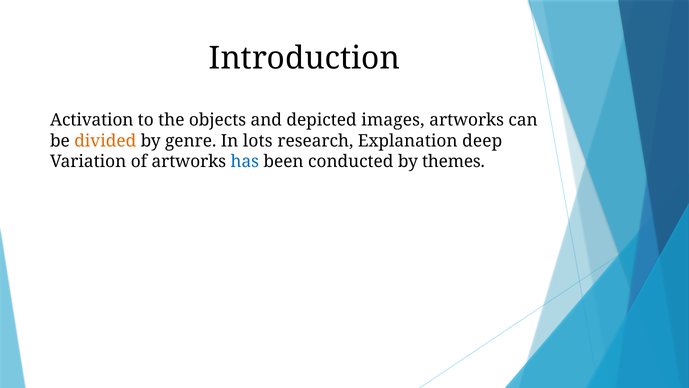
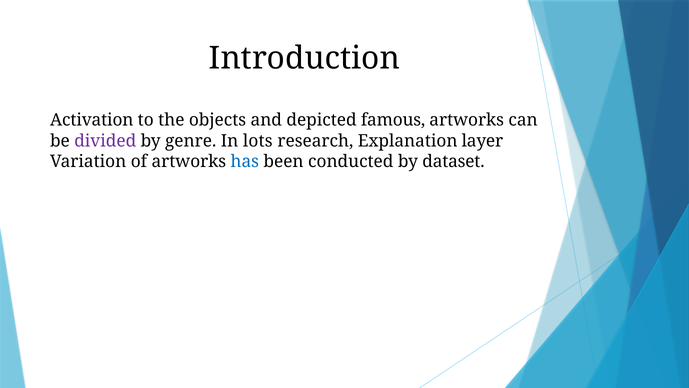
images: images -> famous (393, 120)
divided colour: orange -> purple (105, 141)
deep: deep -> layer (482, 141)
themes: themes -> dataset (453, 161)
